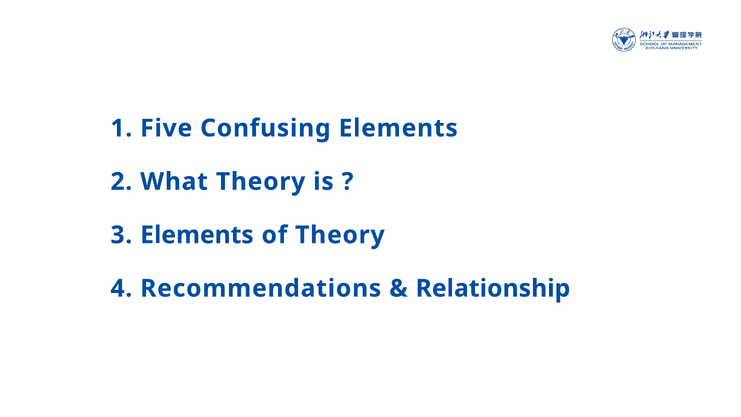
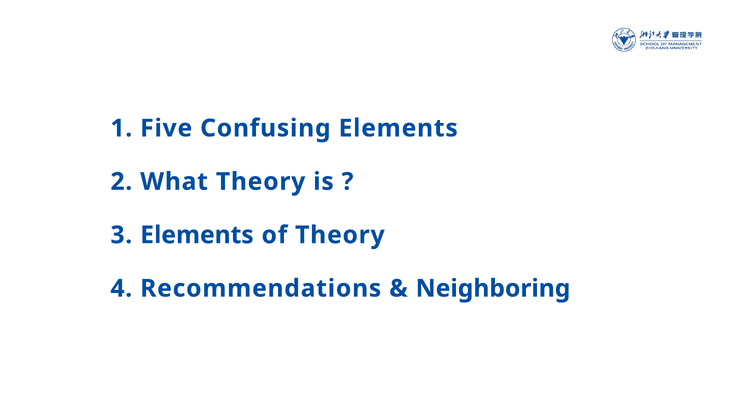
Relationship: Relationship -> Neighboring (493, 288)
